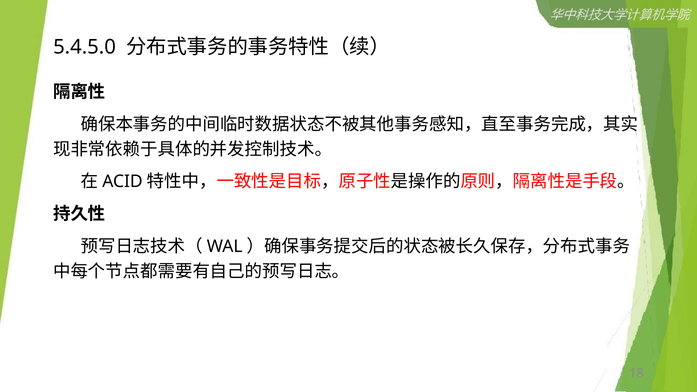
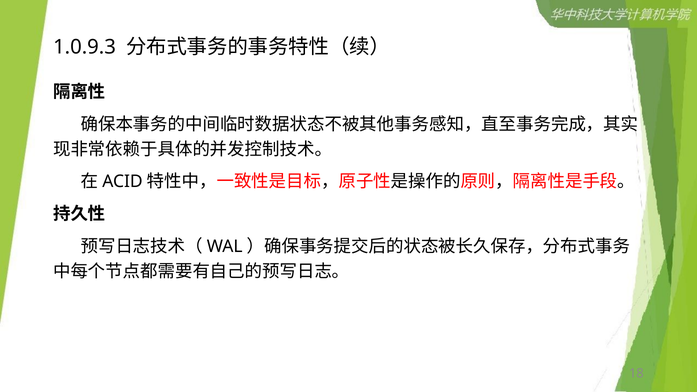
5.4.5.0: 5.4.5.0 -> 1.0.9.3 (85, 47)
